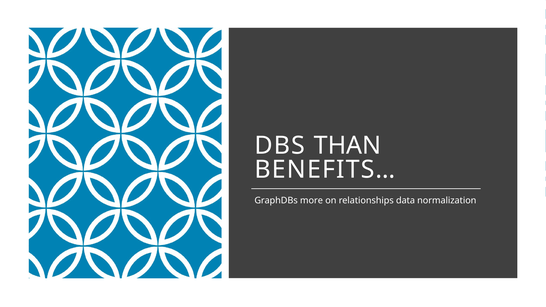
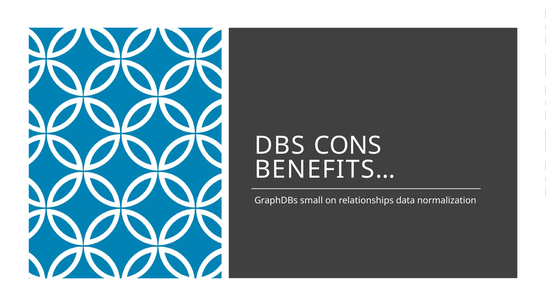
THAN: THAN -> CONS (348, 146)
more: more -> small (311, 201)
